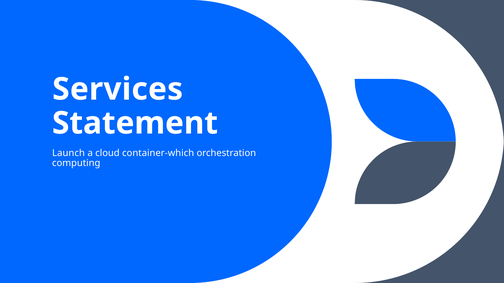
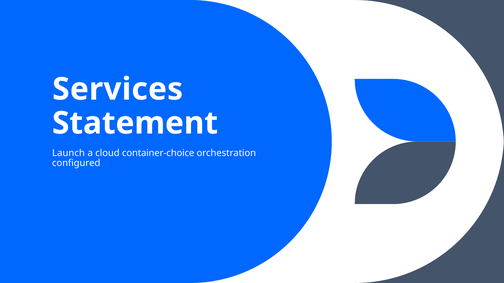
container-which: container-which -> container-choice (158, 153)
computing: computing -> configured (76, 163)
